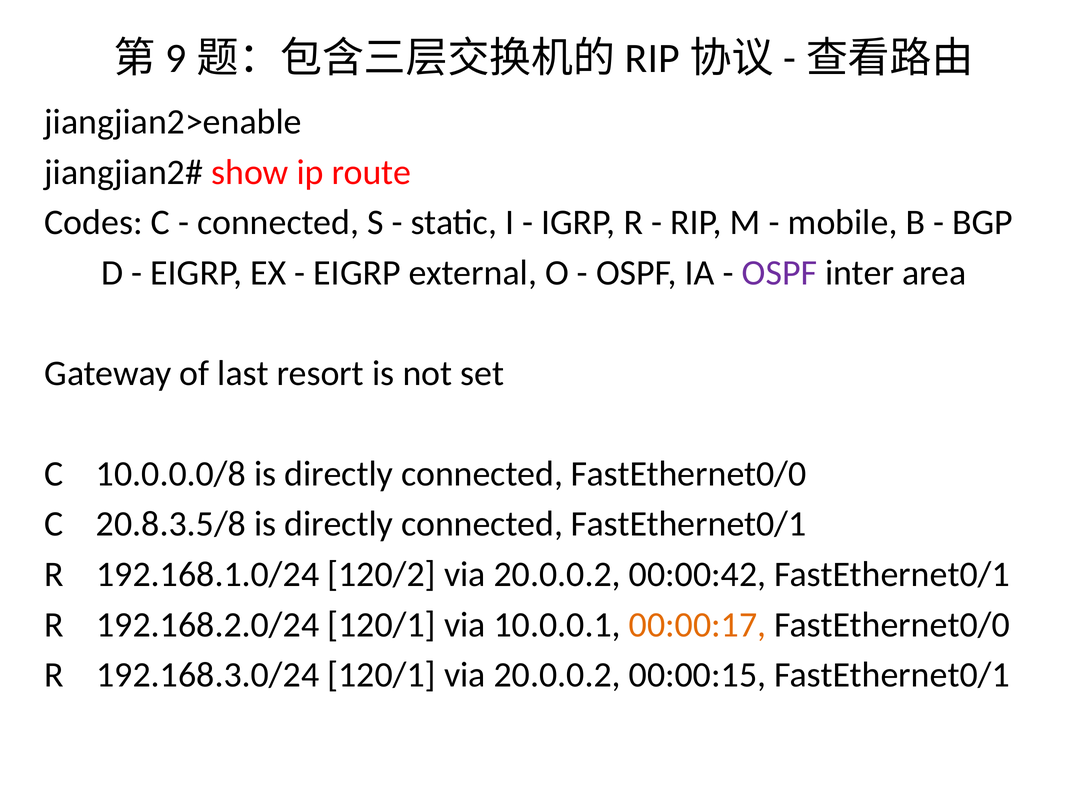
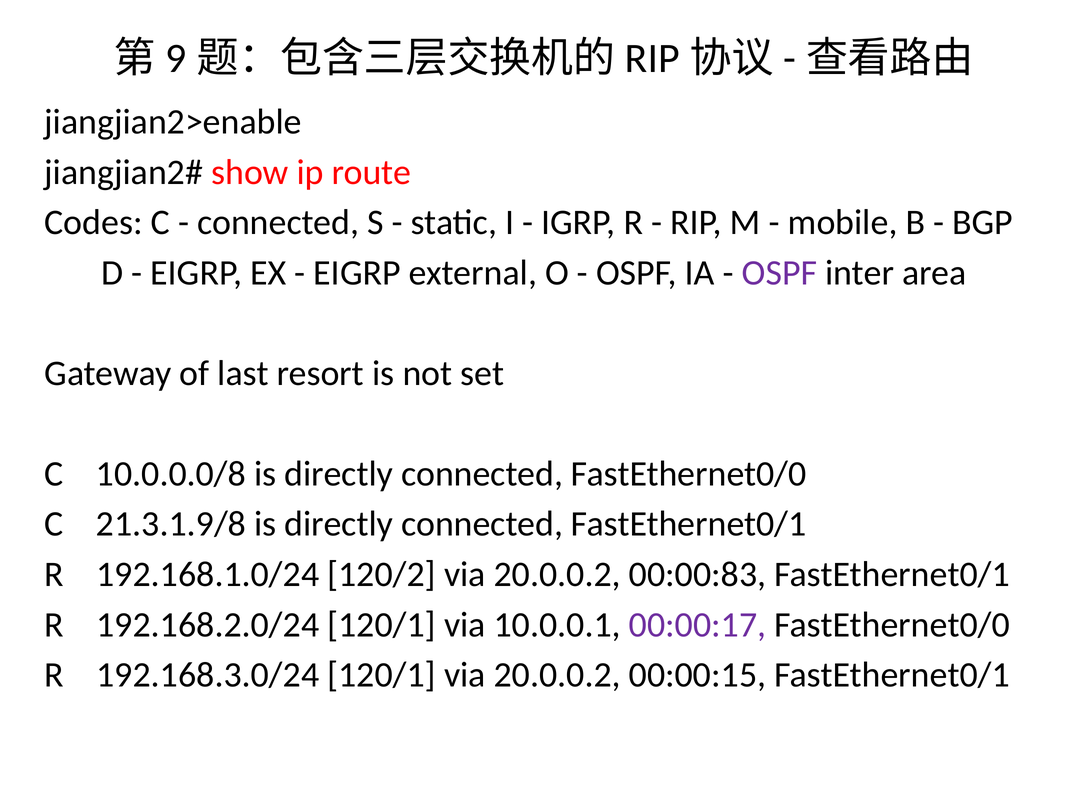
20.8.3.5/8: 20.8.3.5/8 -> 21.3.1.9/8 (171, 524)
00:00:42: 00:00:42 -> 00:00:83 (697, 574)
00:00:17 colour: orange -> purple (697, 624)
